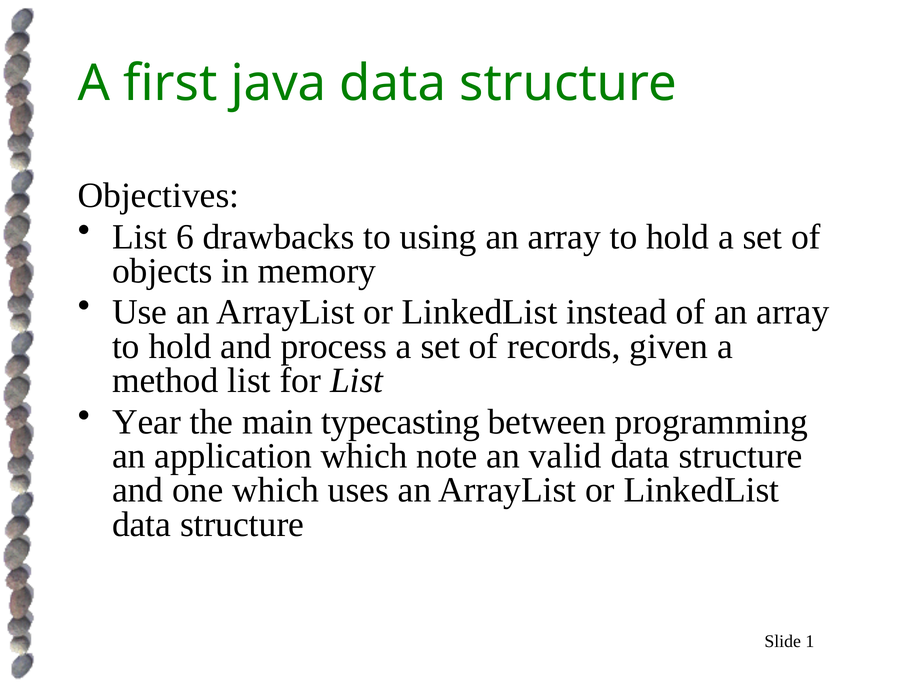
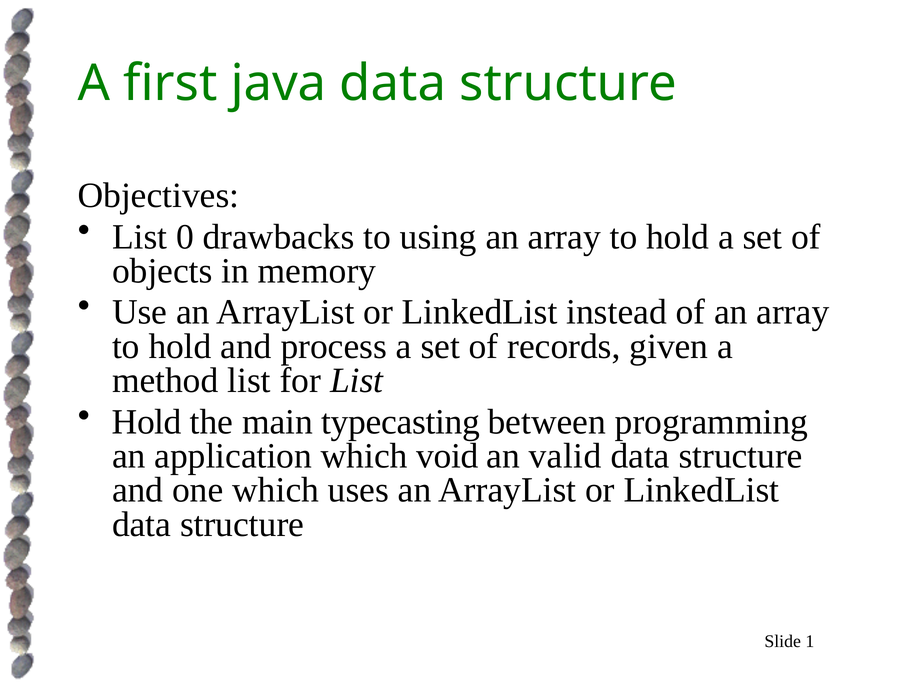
6: 6 -> 0 (185, 237)
Year: Year -> Hold (147, 422)
note: note -> void (447, 456)
